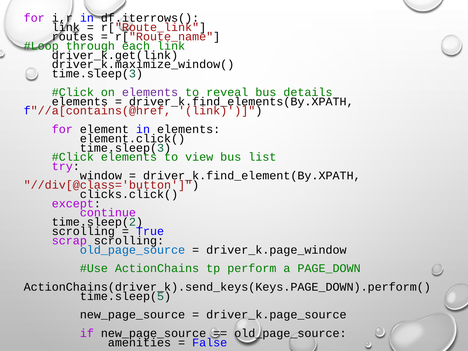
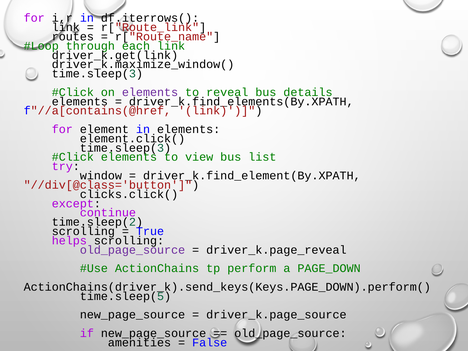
scrap: scrap -> helps (69, 241)
old_page_source colour: blue -> purple (132, 250)
driver_k.page_window: driver_k.page_window -> driver_k.page_reveal (276, 250)
